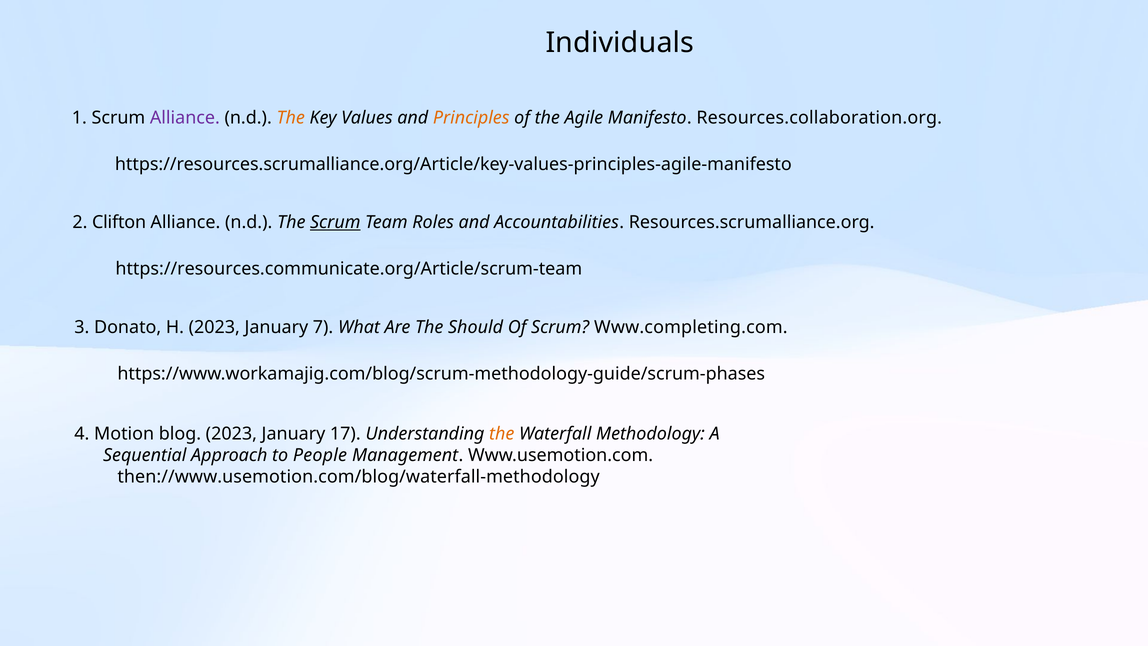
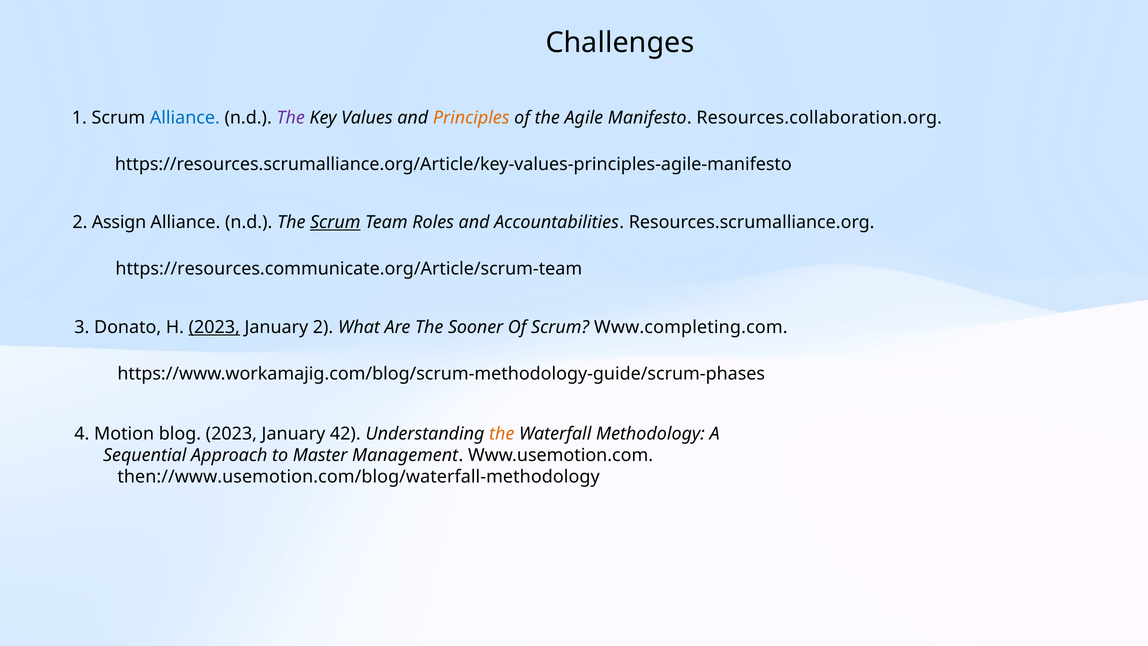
Individuals: Individuals -> Challenges (620, 43)
Alliance colour: purple -> blue (185, 118)
The colour: orange -> purple (291, 118)
Clifton: Clifton -> Assign (119, 222)
2023 underline: none -> present (214, 327)
January 7: 7 -> 2 (323, 327)
Should: Should -> Sooner (476, 327)
17: 17 -> 42 (345, 434)
People: People -> Master (320, 455)
